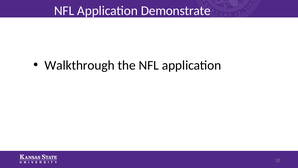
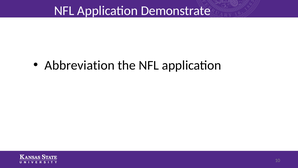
Walkthrough: Walkthrough -> Abbreviation (80, 65)
